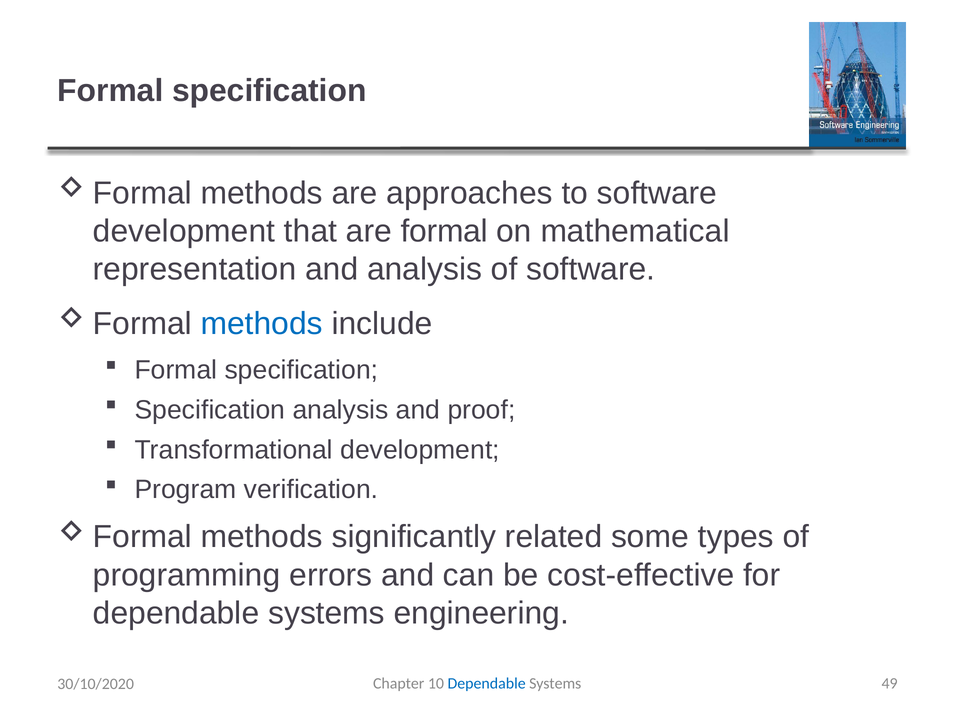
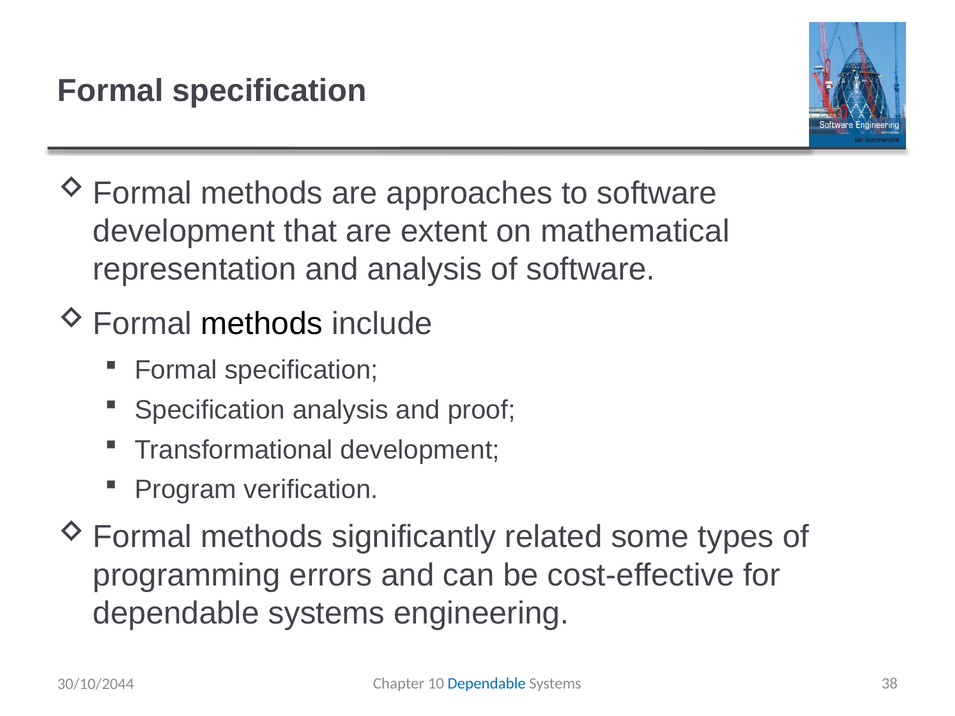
are formal: formal -> extent (444, 231)
methods colour: blue -> black (262, 324)
49: 49 -> 38 (890, 684)
30/10/2020: 30/10/2020 -> 30/10/2044 (96, 684)
